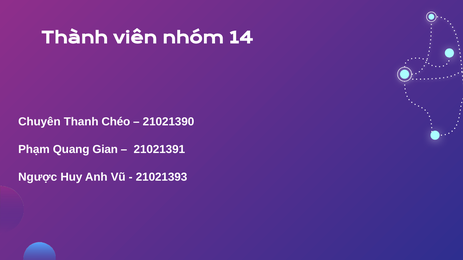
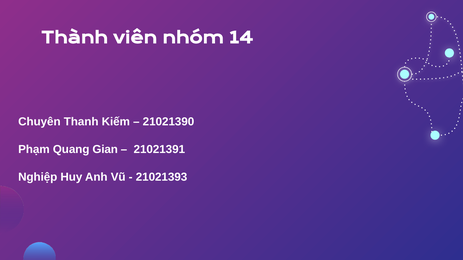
Chéo: Chéo -> Kiếm (116, 122)
Ngược: Ngược -> Nghiệp (38, 177)
